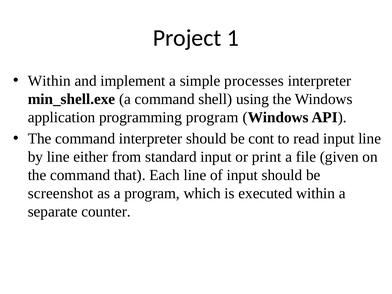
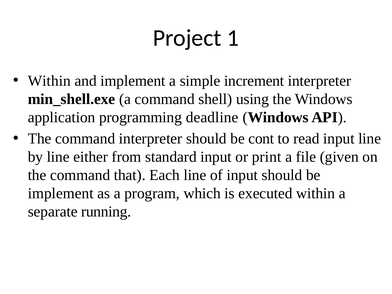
processes: processes -> increment (254, 81)
programming program: program -> deadline (212, 117)
screenshot: screenshot -> implement (61, 193)
counter: counter -> running (106, 212)
